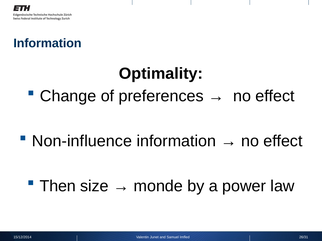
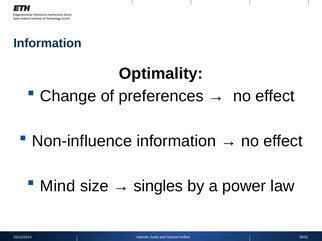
Then: Then -> Mind (58, 186)
monde: monde -> singles (158, 186)
